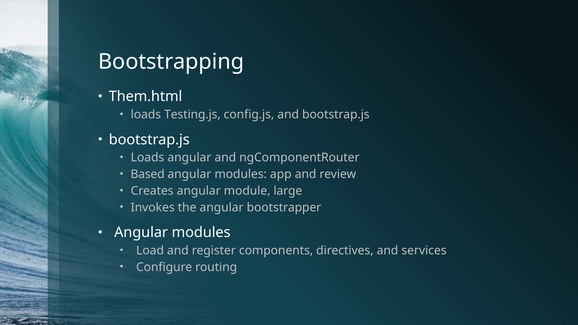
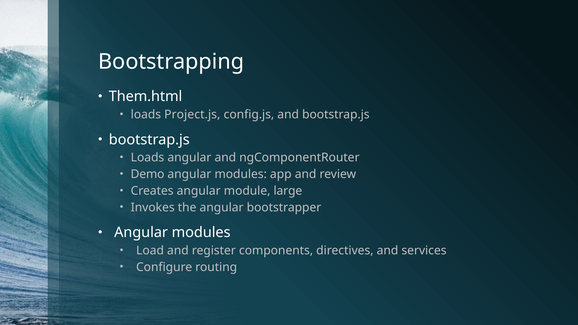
Testing.js: Testing.js -> Project.js (192, 115)
Based: Based -> Demo (148, 174)
